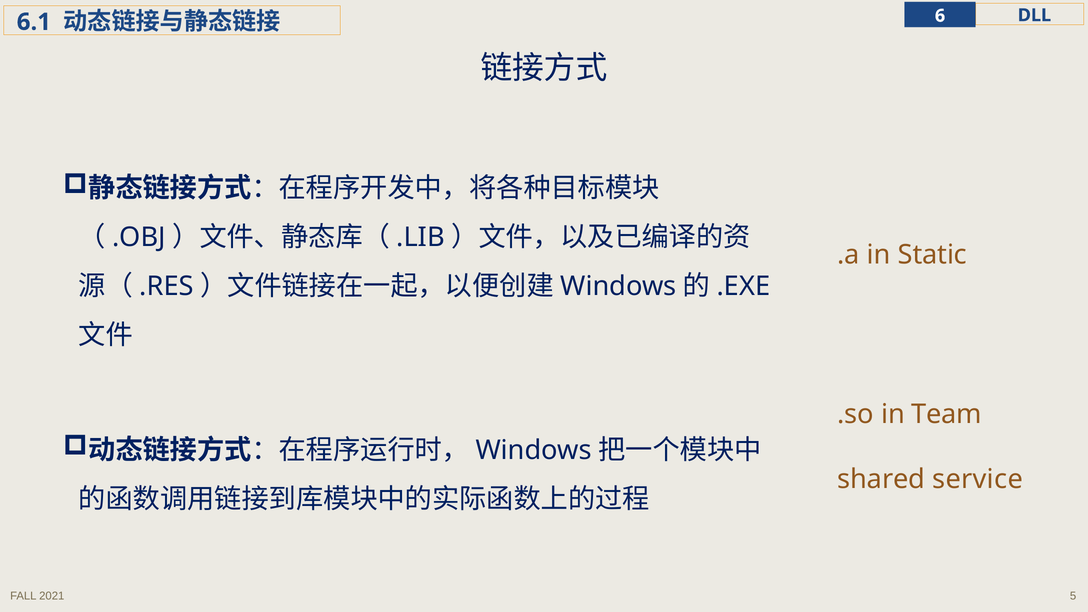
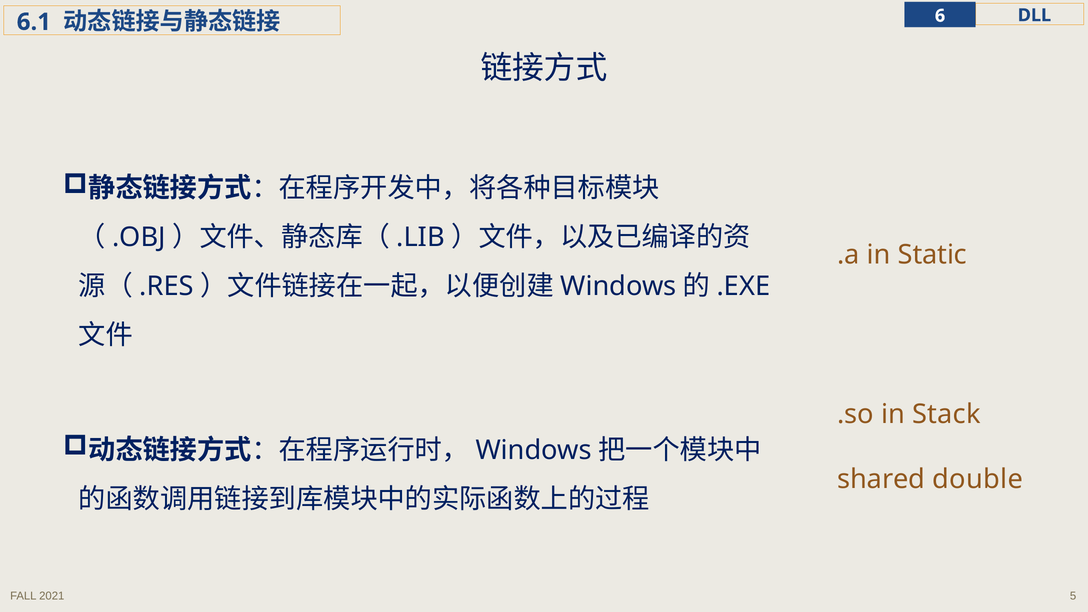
Team: Team -> Stack (946, 414)
service: service -> double (978, 479)
